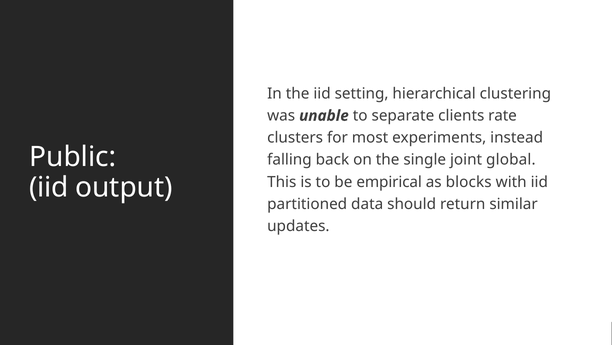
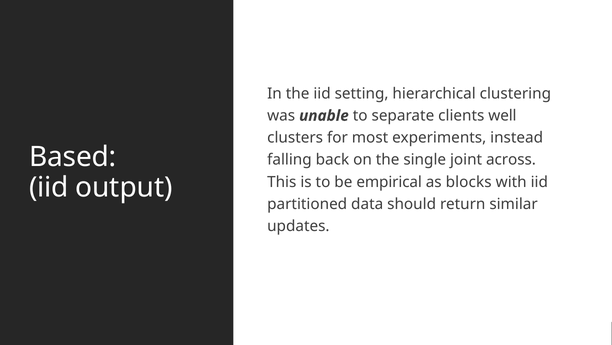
rate: rate -> well (502, 115)
Public: Public -> Based (73, 157)
global: global -> across (511, 160)
